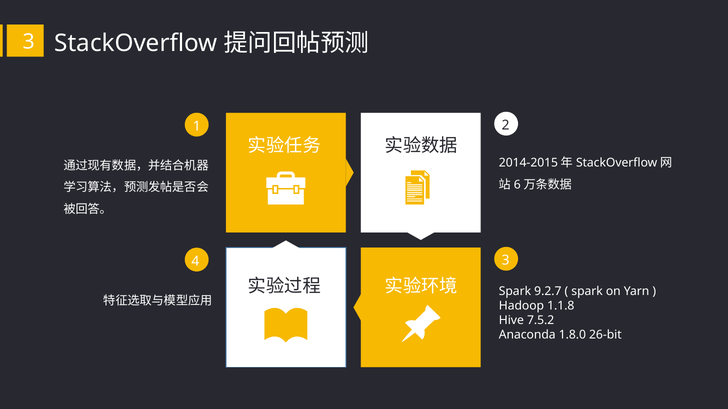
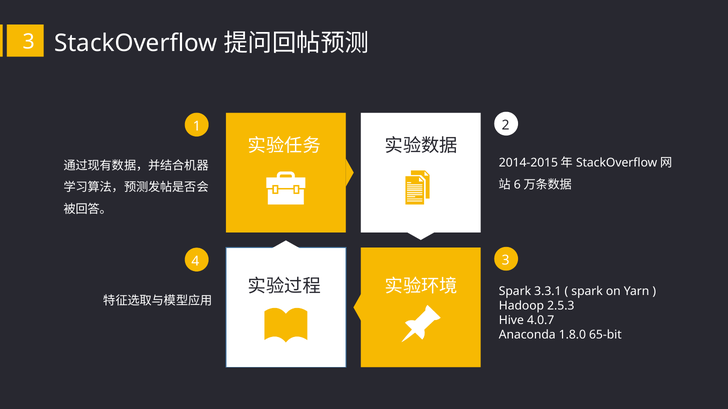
9.2.7: 9.2.7 -> 3.3.1 (548, 292)
1.1.8: 1.1.8 -> 2.5.3 (561, 306)
7.5.2: 7.5.2 -> 4.0.7 (541, 321)
26-bit: 26-bit -> 65-bit (605, 335)
